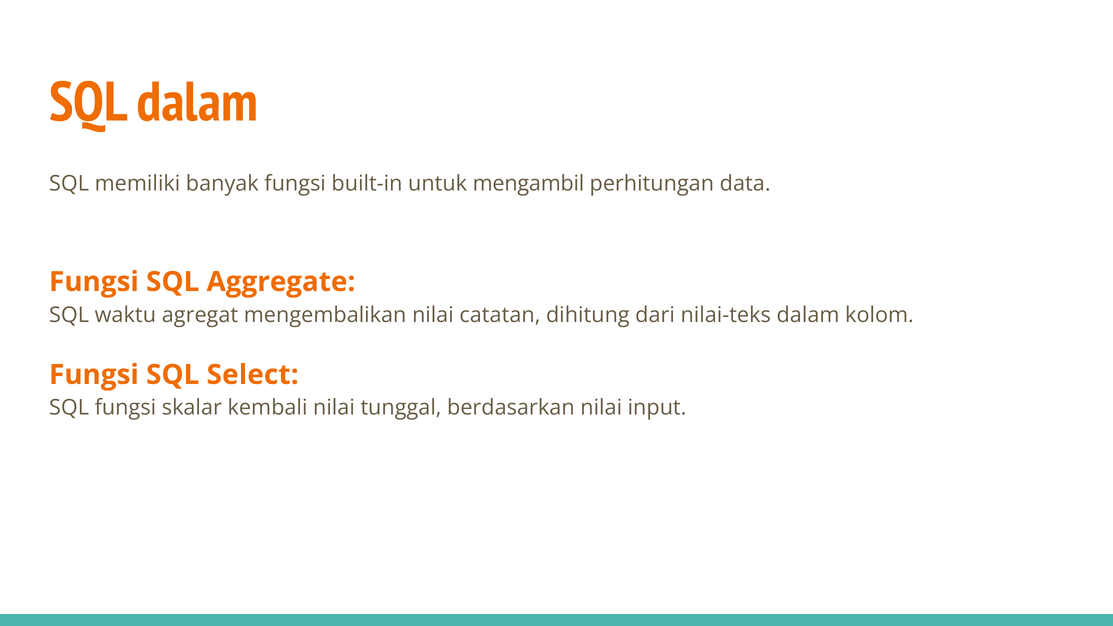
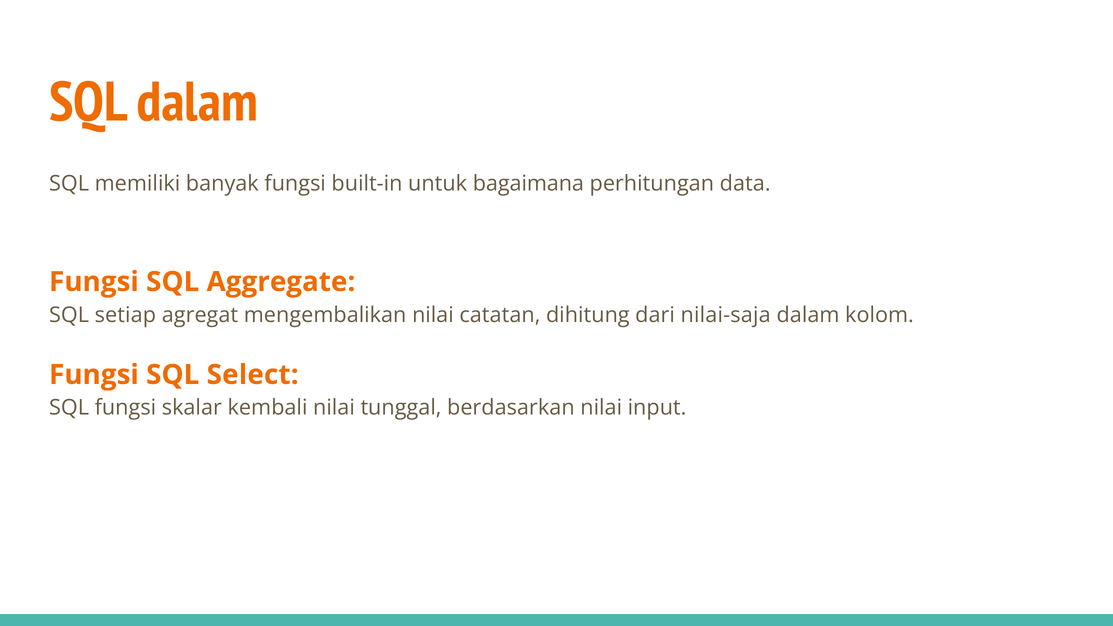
mengambil: mengambil -> bagaimana (528, 184)
waktu: waktu -> setiap (125, 315)
nilai-teks: nilai-teks -> nilai-saja (726, 315)
